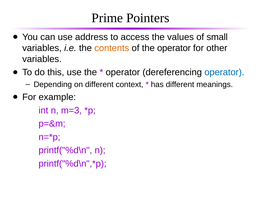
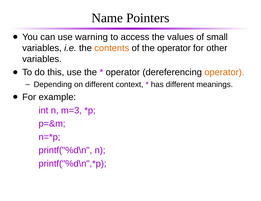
Prime: Prime -> Name (107, 18)
address: address -> warning (91, 37)
operator colour: blue -> orange (224, 73)
